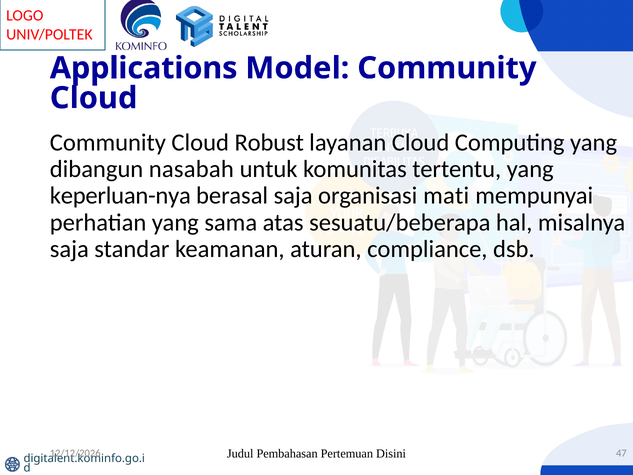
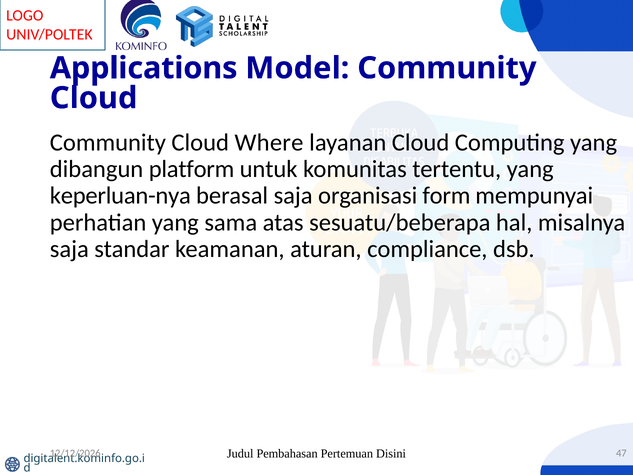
Robust: Robust -> Where (269, 143)
nasabah: nasabah -> platform (192, 169)
mati: mati -> form (446, 196)
